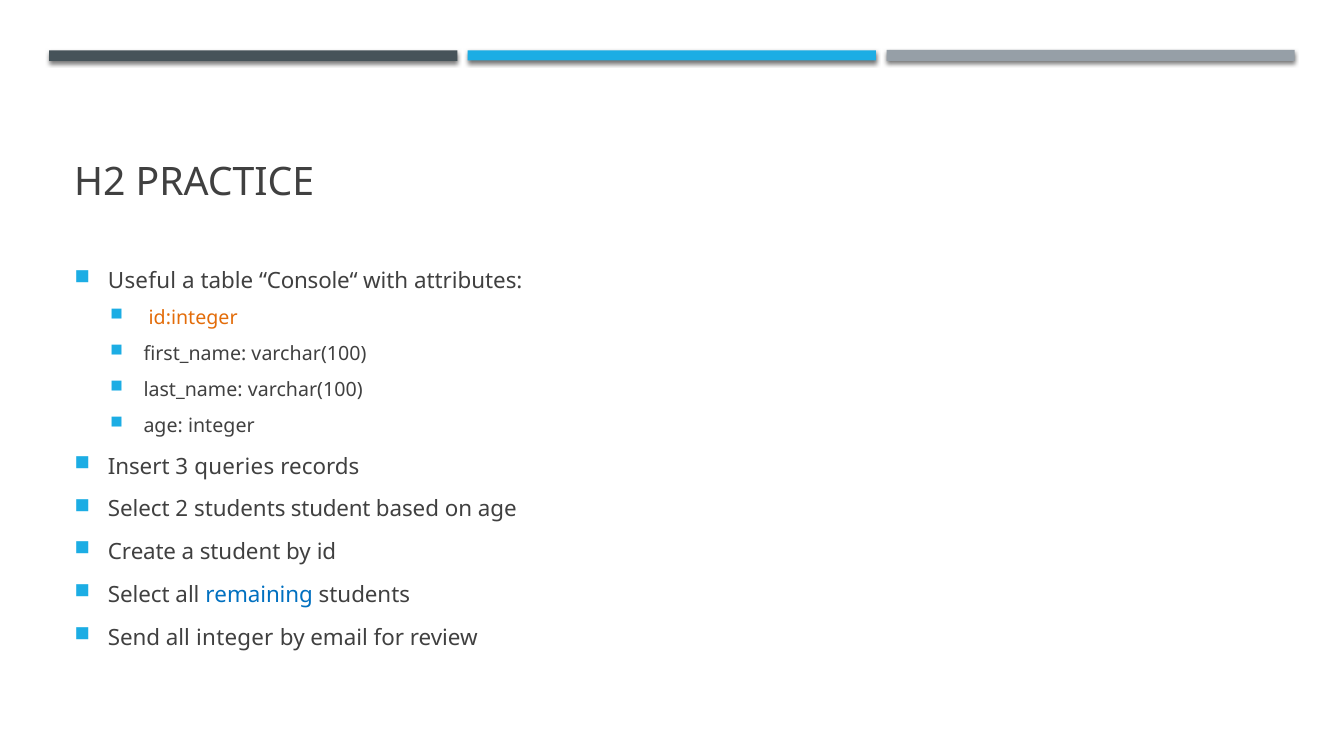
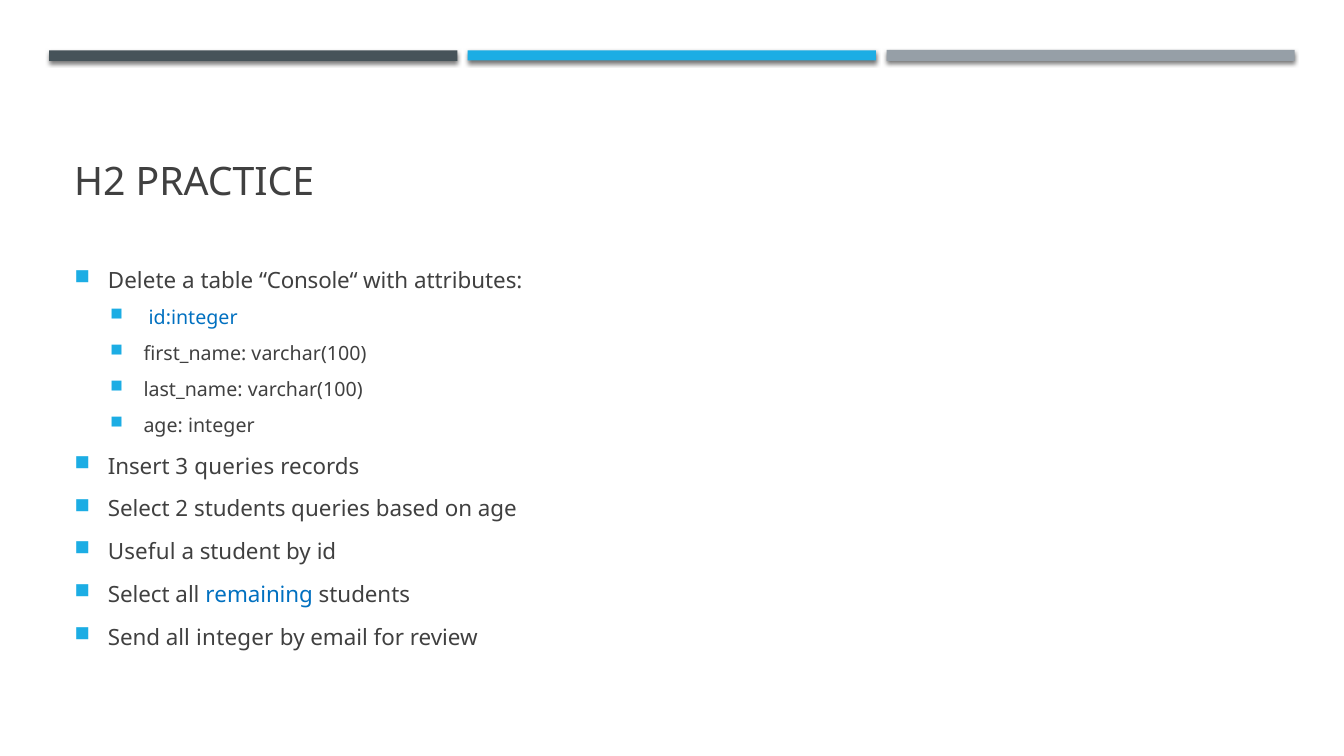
Useful: Useful -> Delete (142, 281)
id:integer colour: orange -> blue (193, 318)
students student: student -> queries (331, 510)
Create: Create -> Useful (142, 552)
